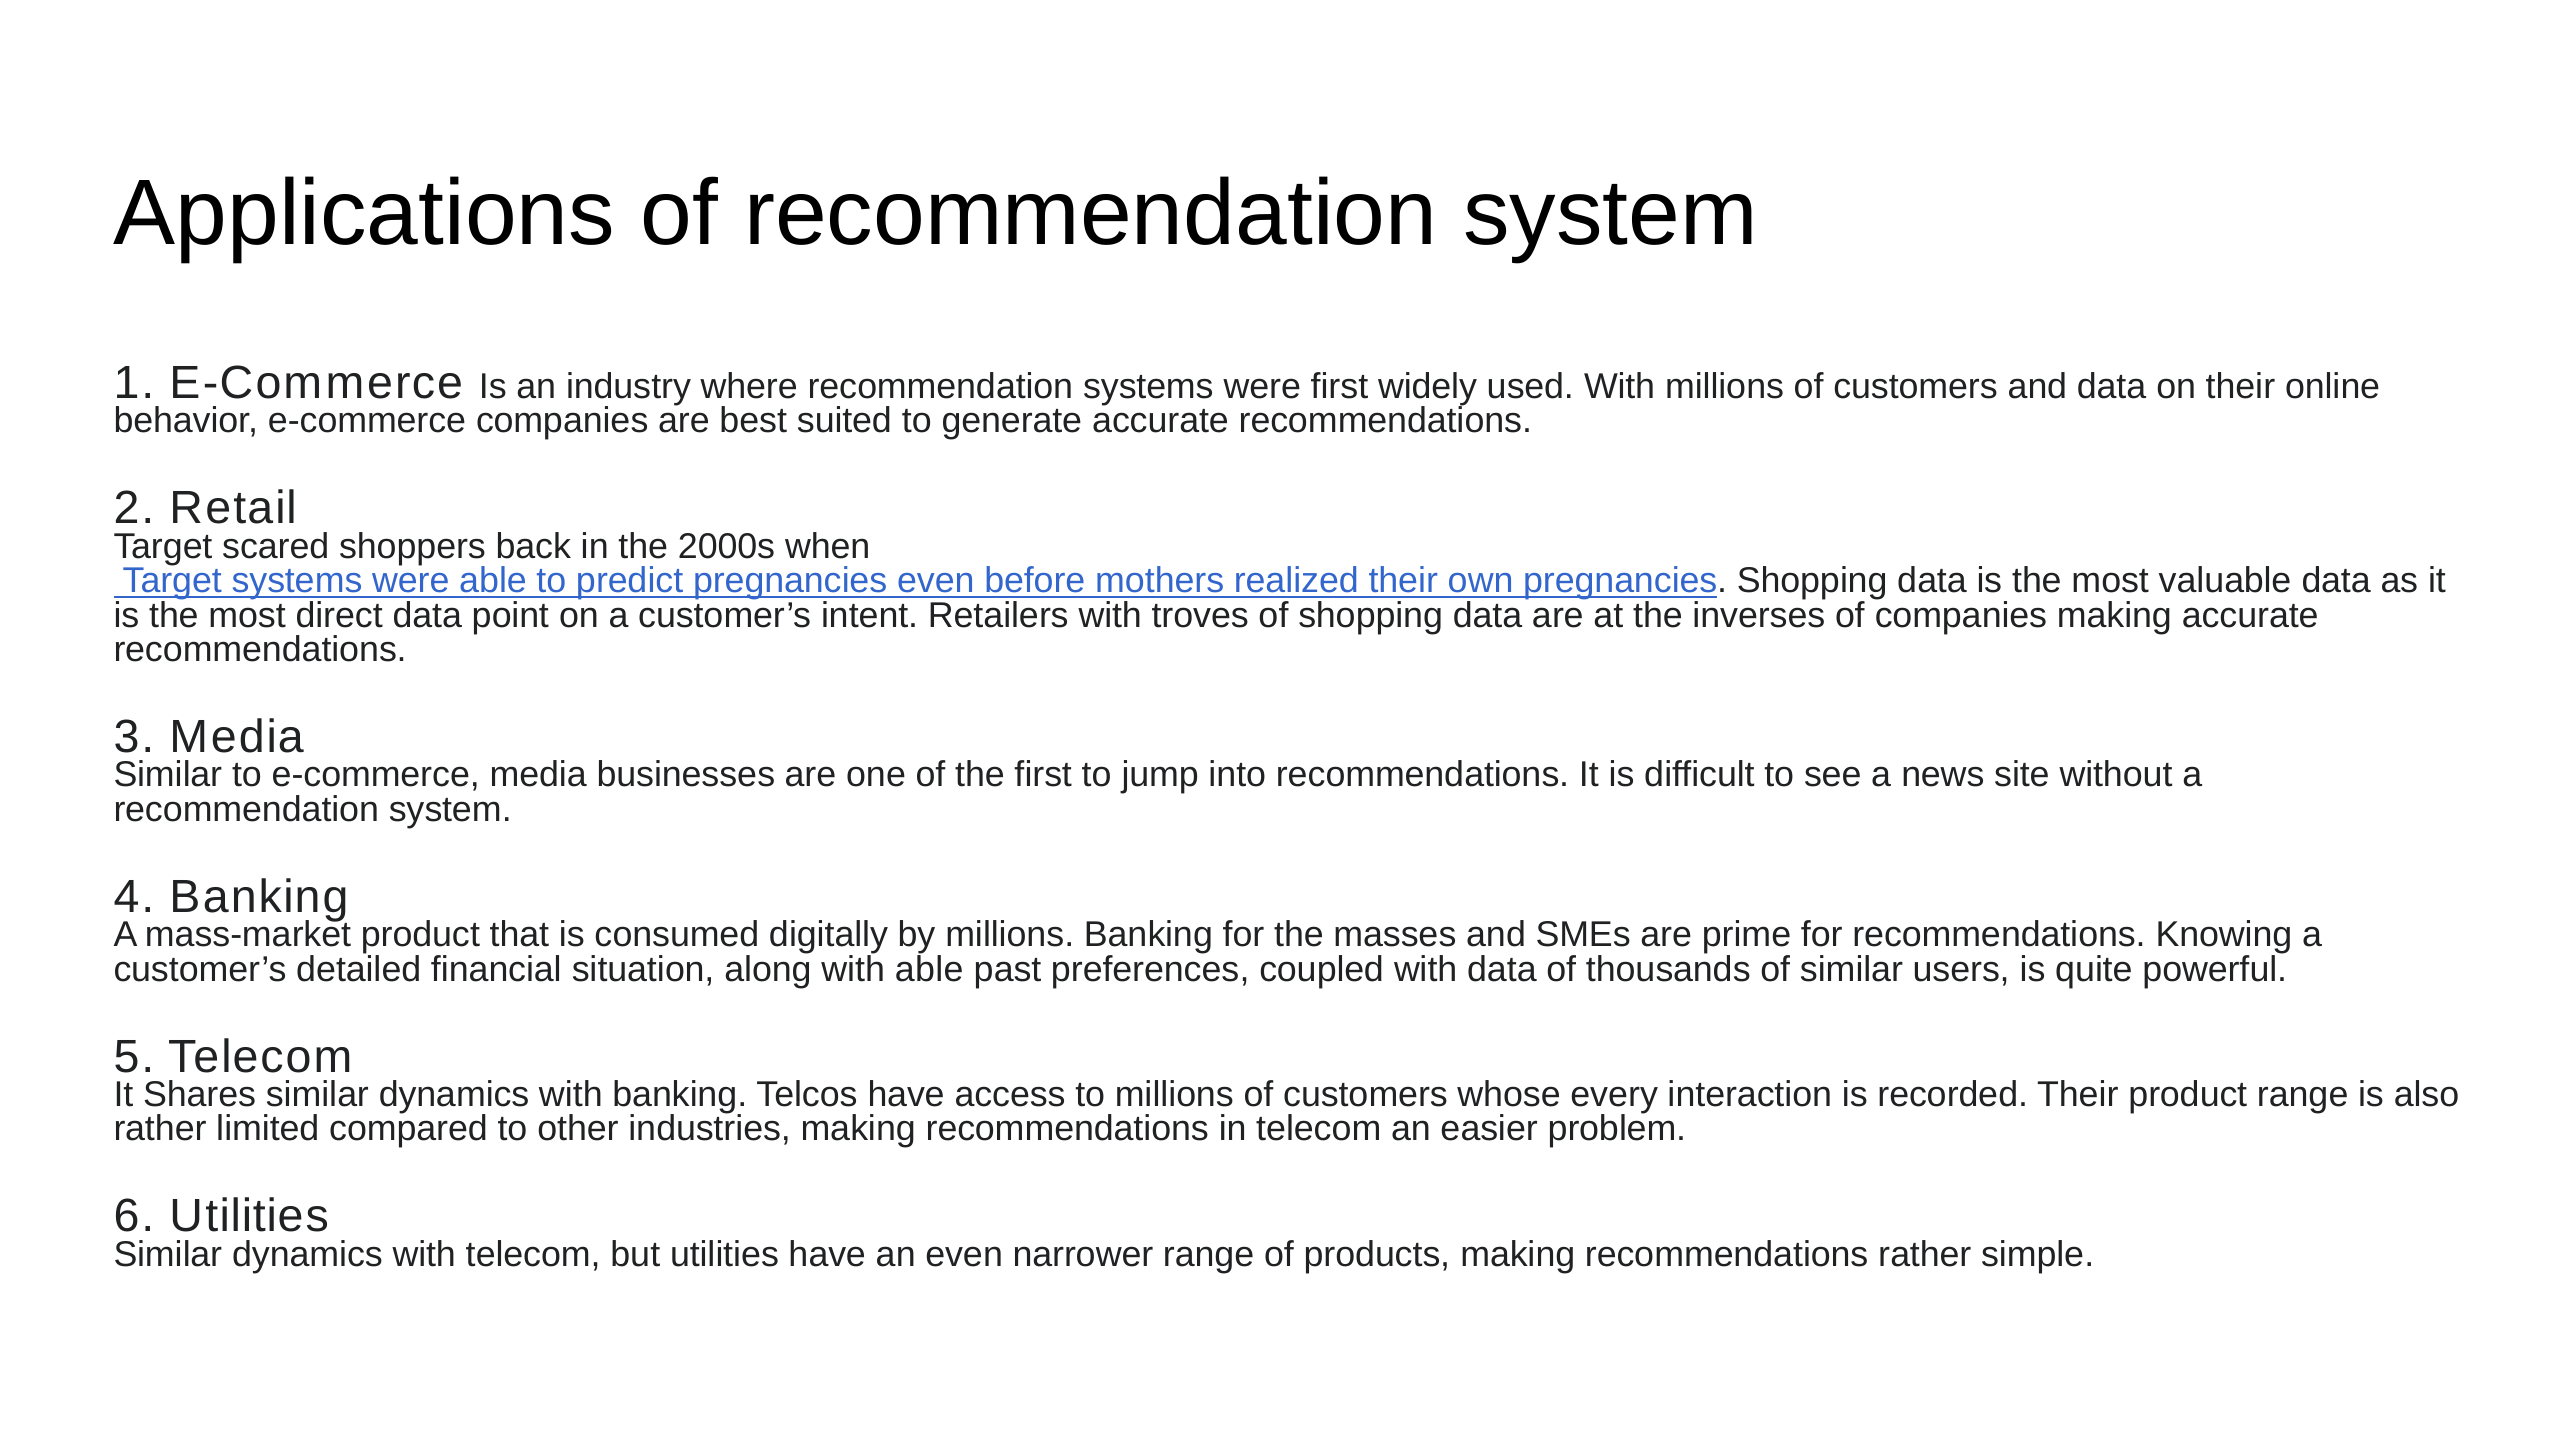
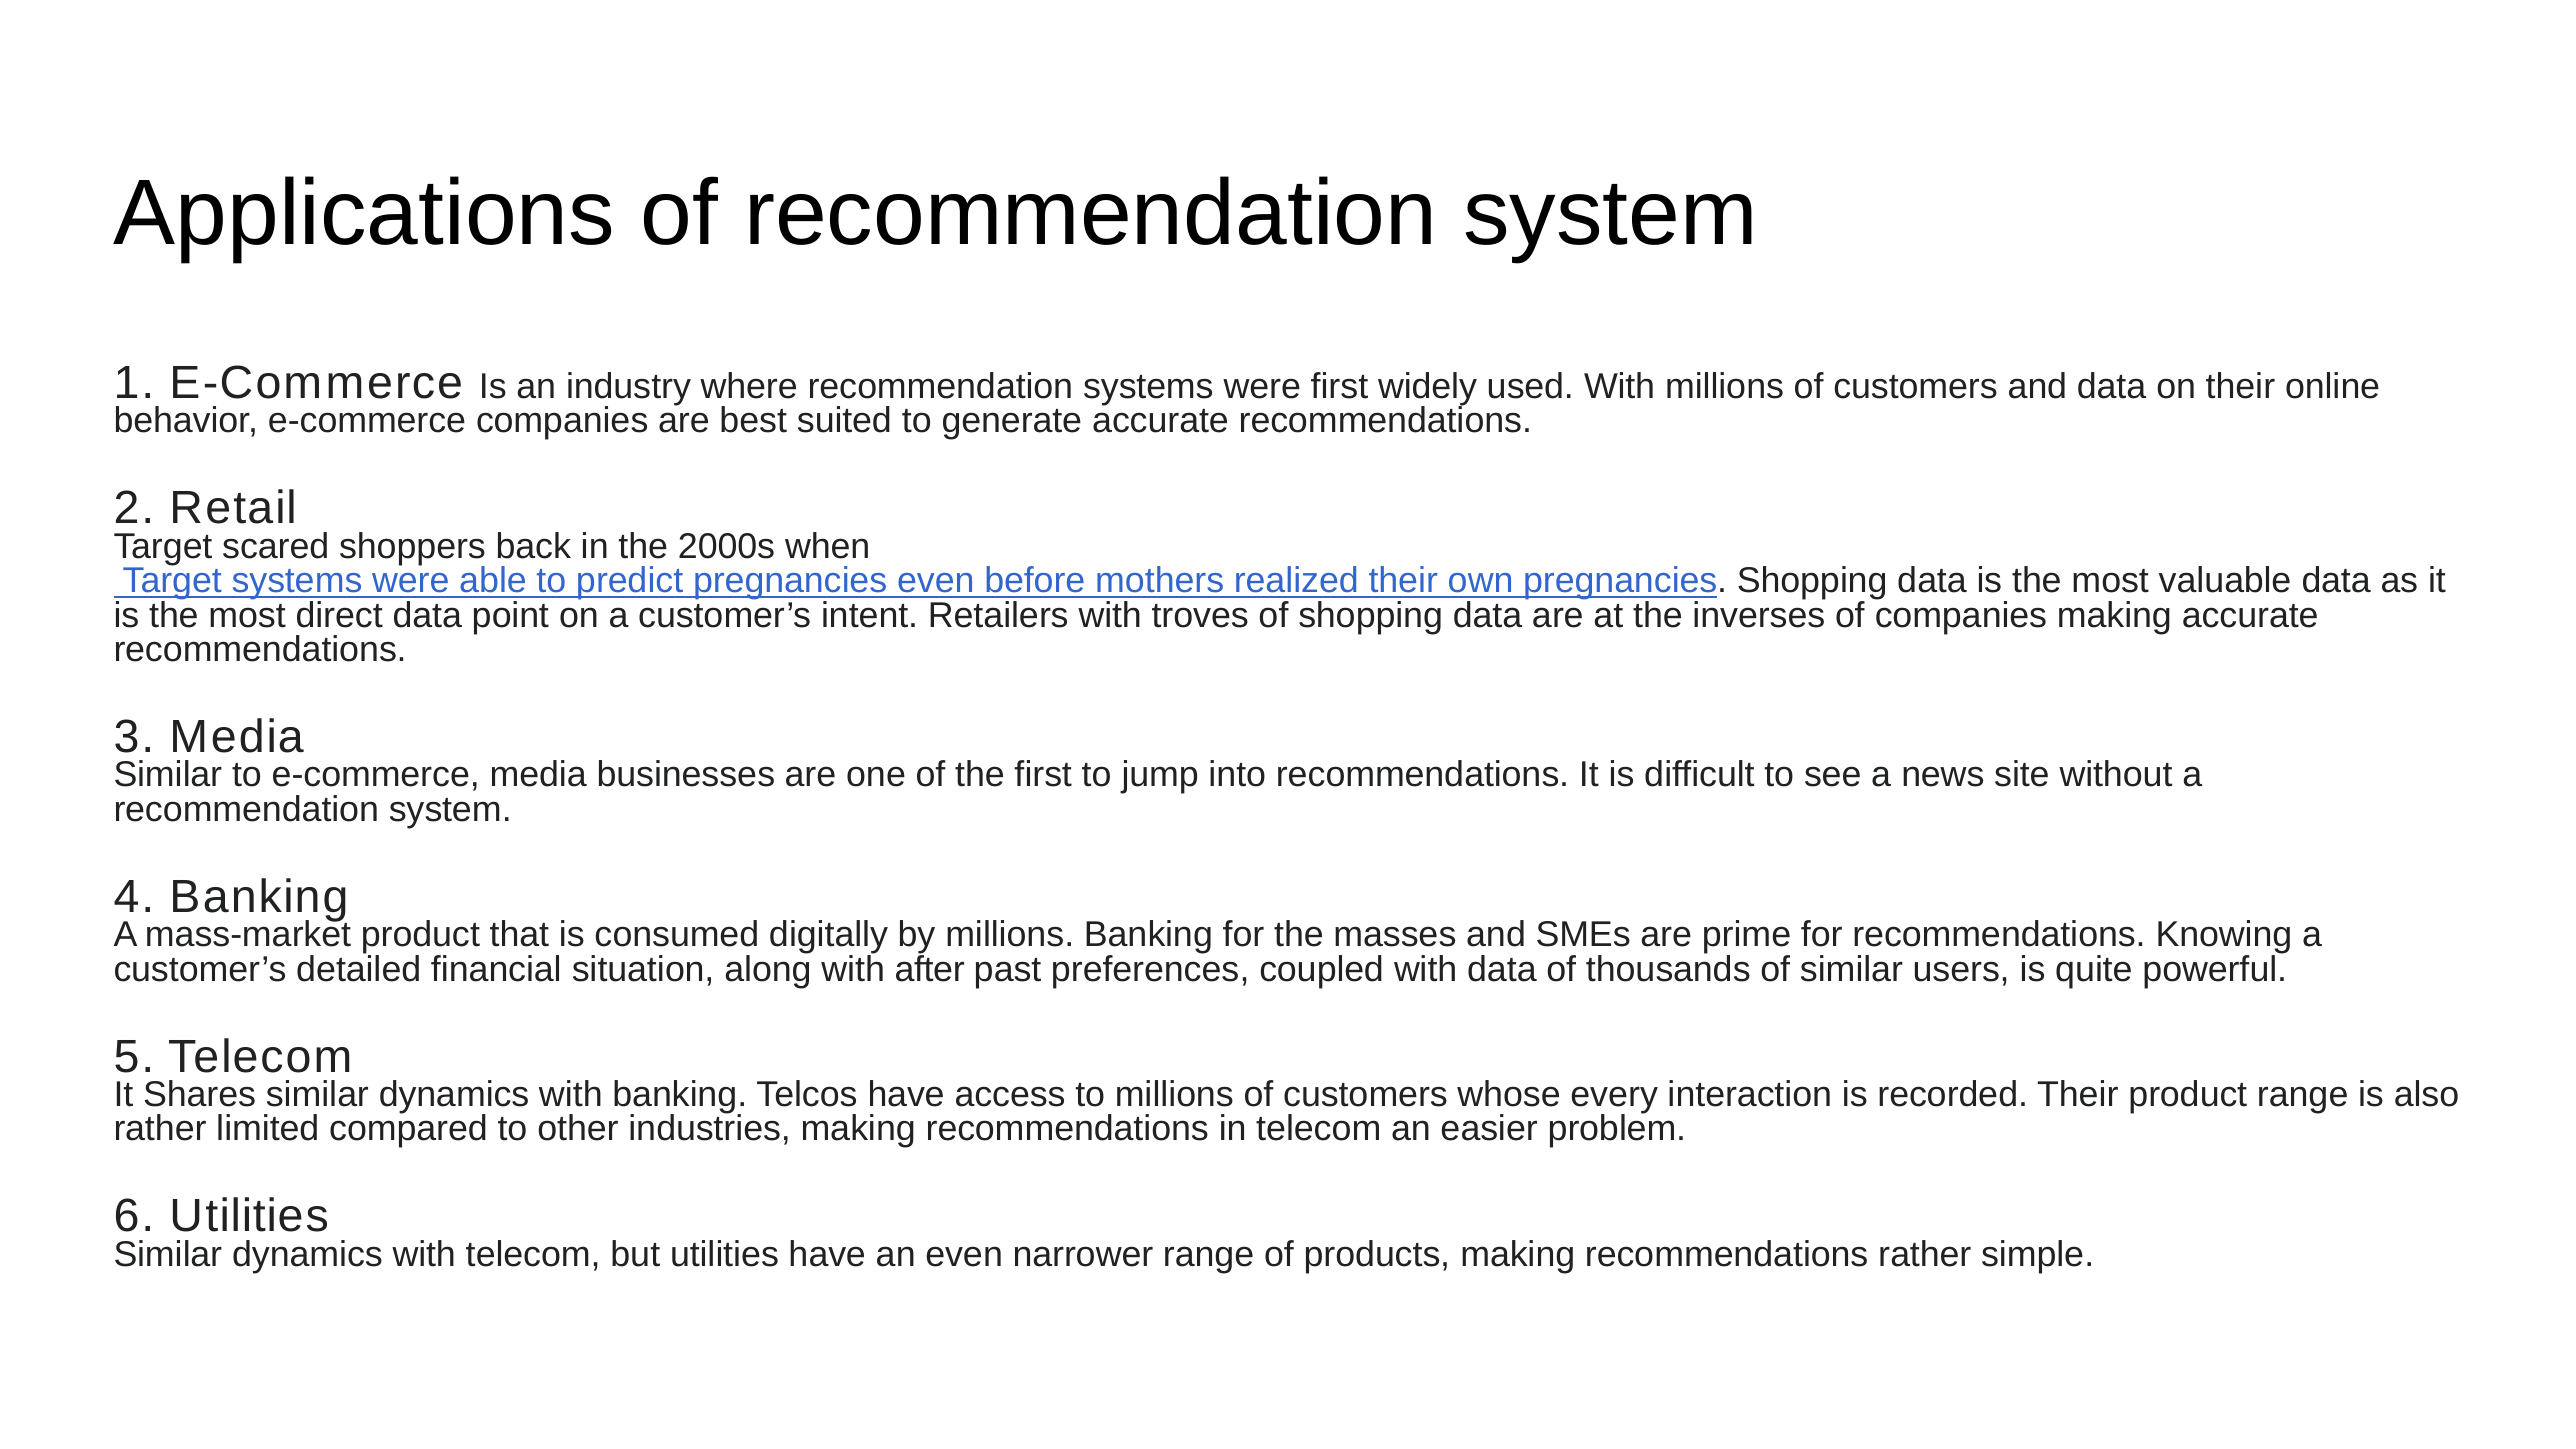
with able: able -> after (930, 969)
